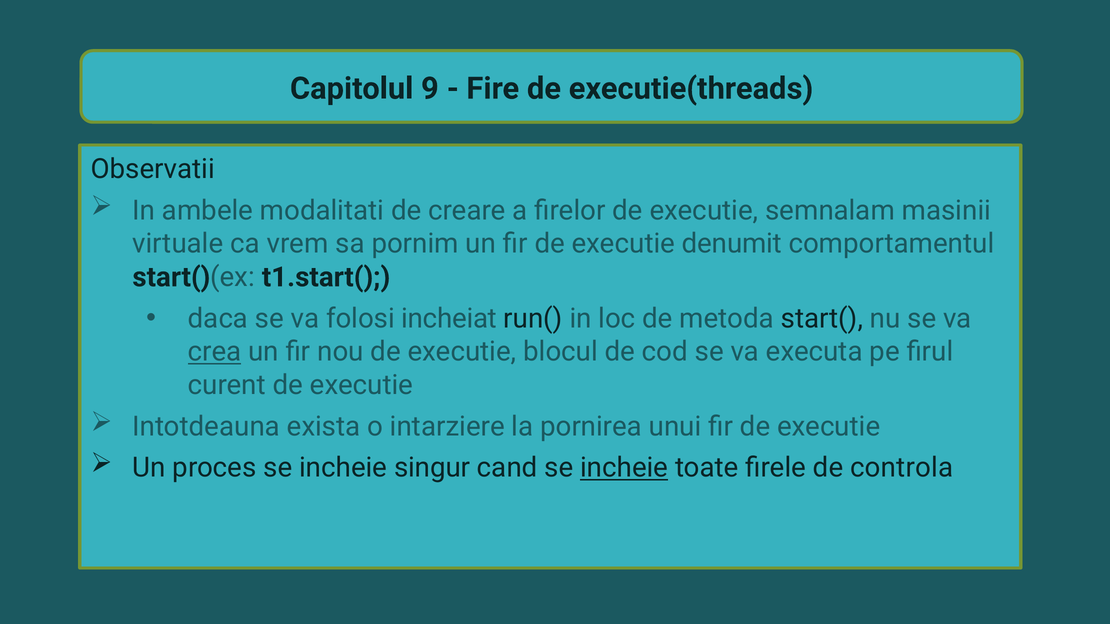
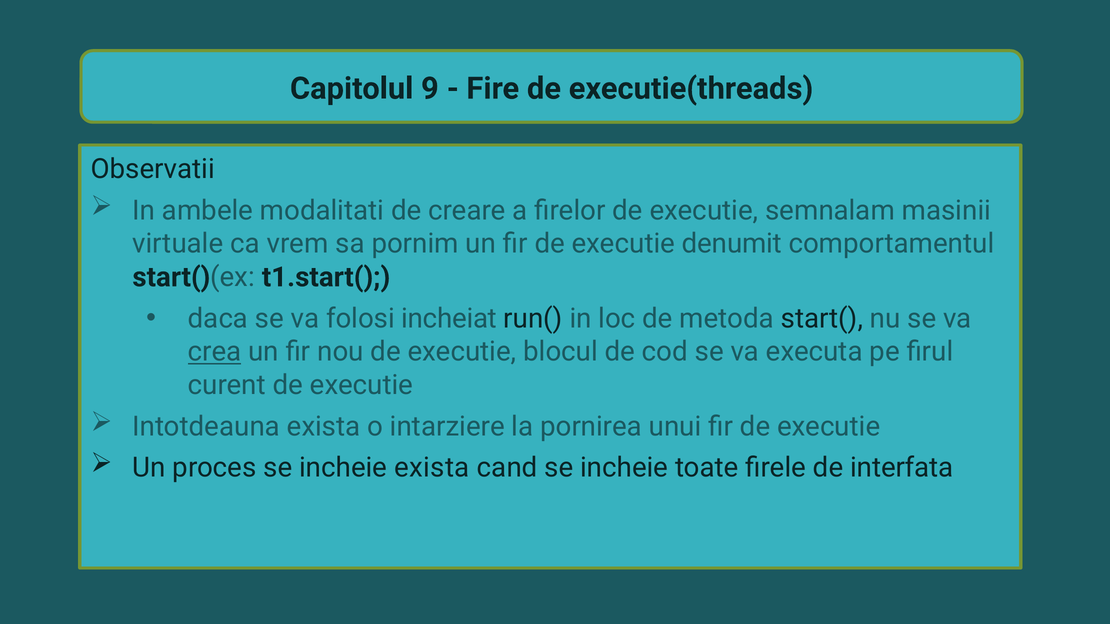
incheie singur: singur -> exista (432, 468)
incheie underline: present -> none (624, 468)
controla: controla -> interfata (902, 468)
